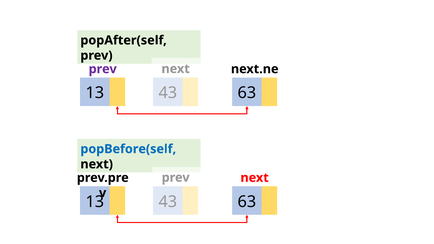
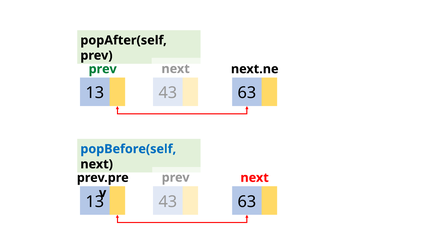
prev colour: purple -> green (103, 69)
